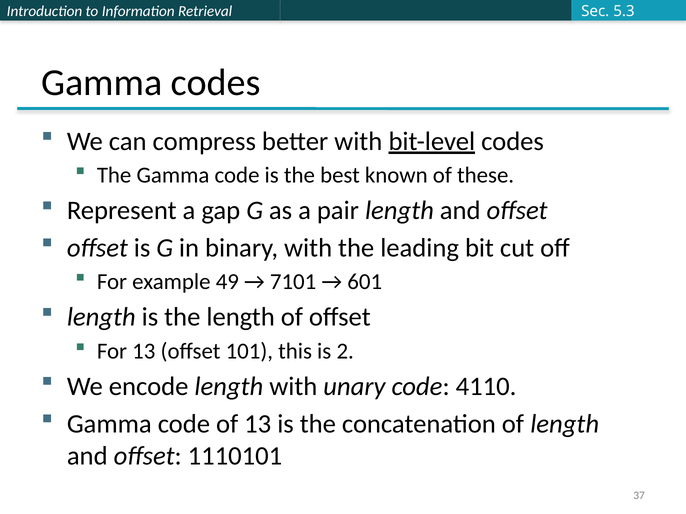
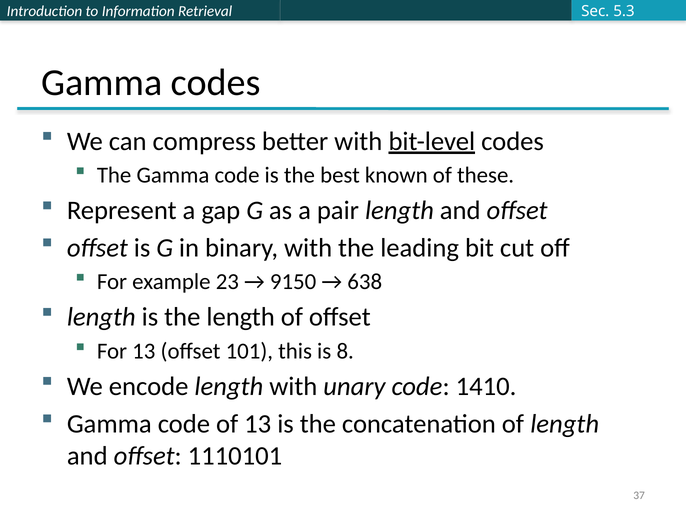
49: 49 -> 23 (227, 282)
7101: 7101 -> 9150 (293, 282)
601: 601 -> 638 (365, 282)
2: 2 -> 8 (345, 352)
4110: 4110 -> 1410 (486, 387)
